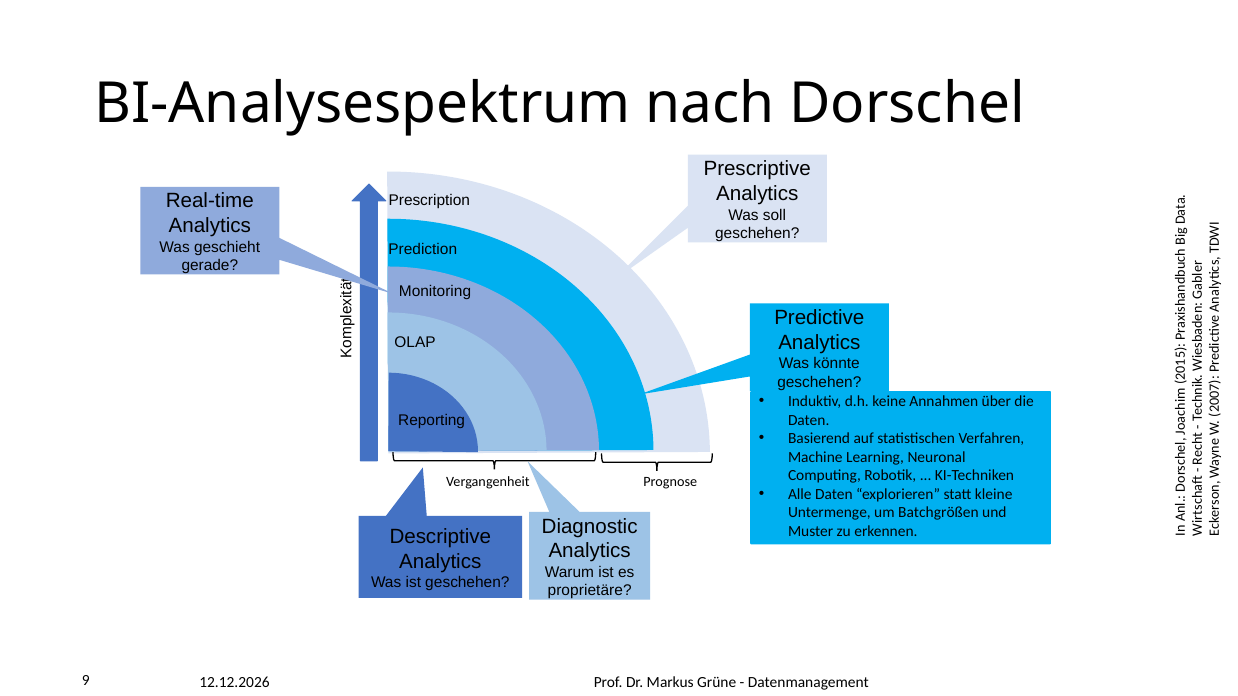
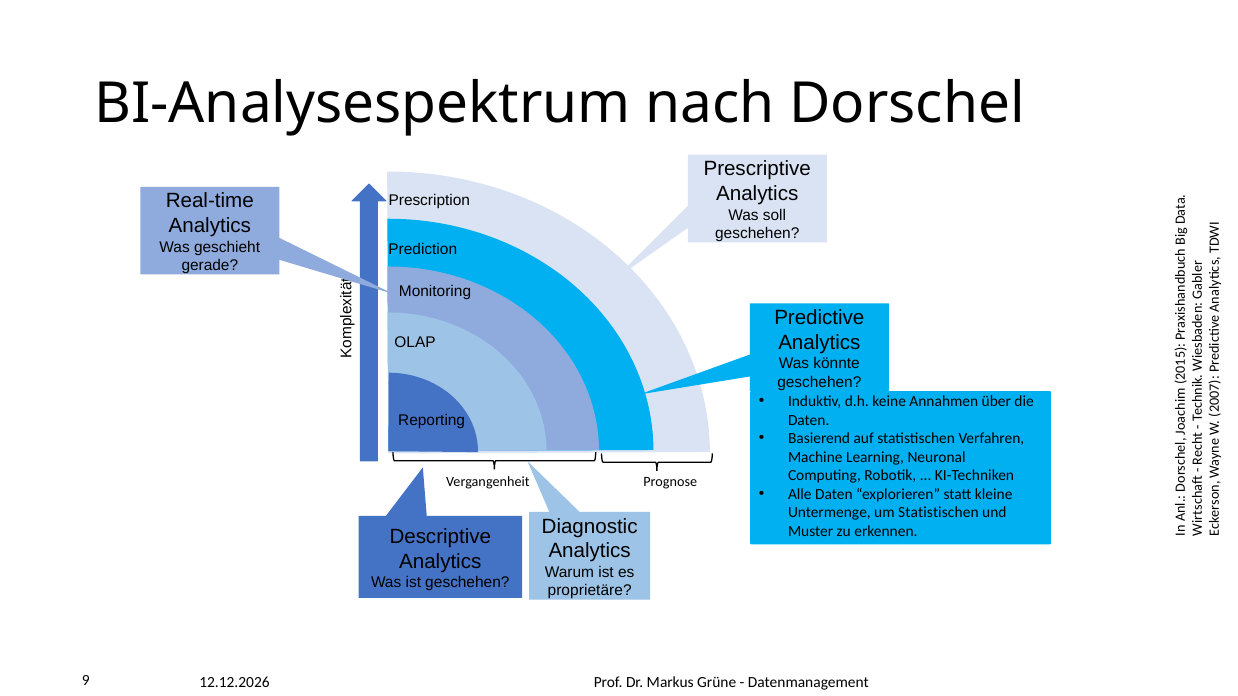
um Batchgrößen: Batchgrößen -> Statistischen (938, 513)
